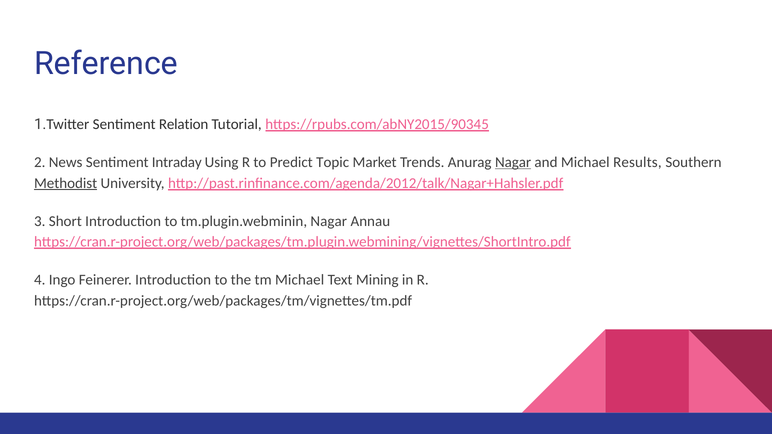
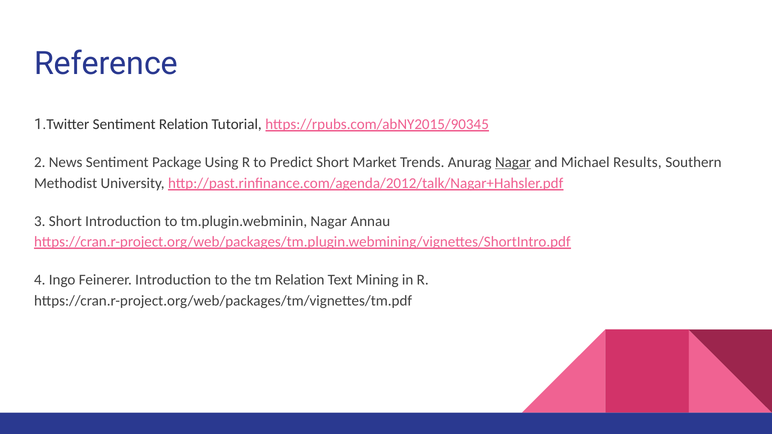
Intraday: Intraday -> Package (177, 162)
Predict Topic: Topic -> Short (333, 162)
Methodist underline: present -> none (66, 183)
tm Michael: Michael -> Relation (300, 280)
